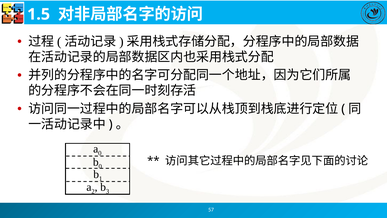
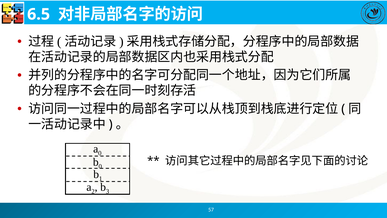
1.5: 1.5 -> 6.5 (39, 14)
